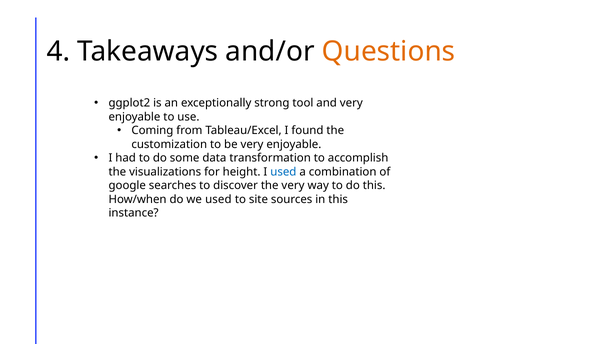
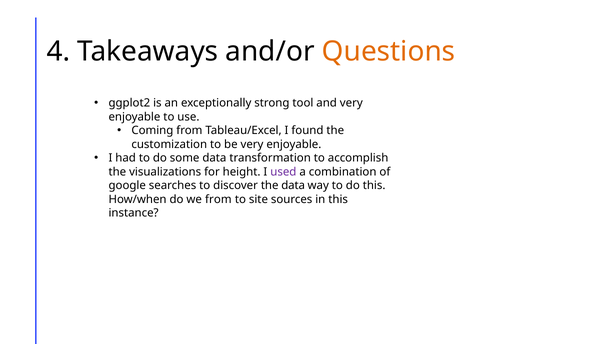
used colour: blue -> purple (283, 172)
the very: very -> data (293, 186)
we used: used -> from (218, 199)
